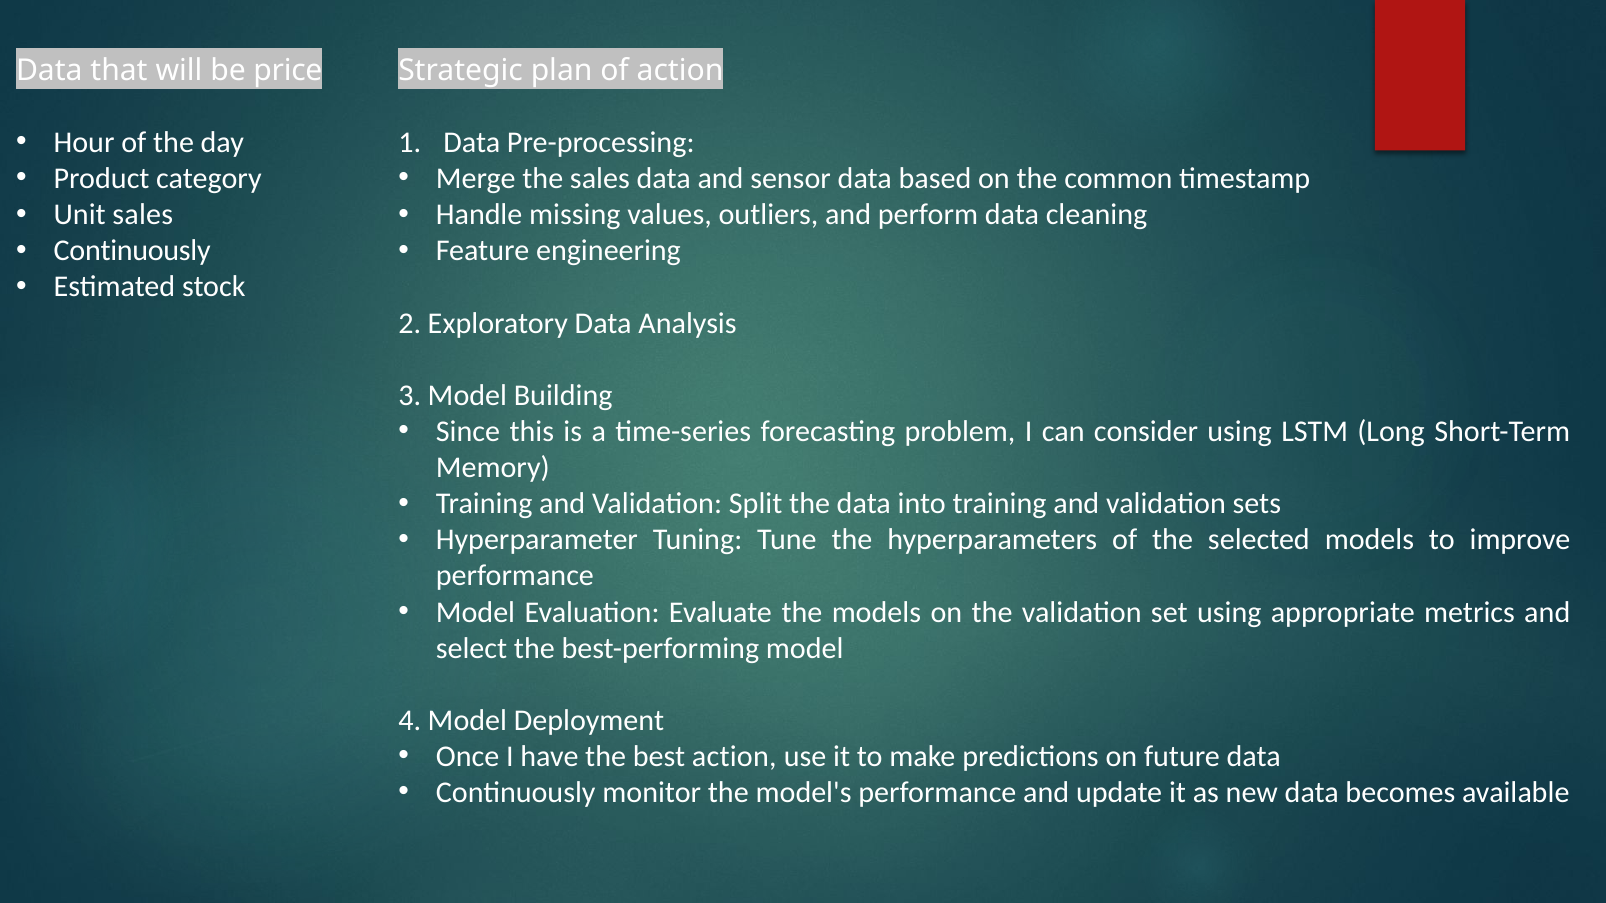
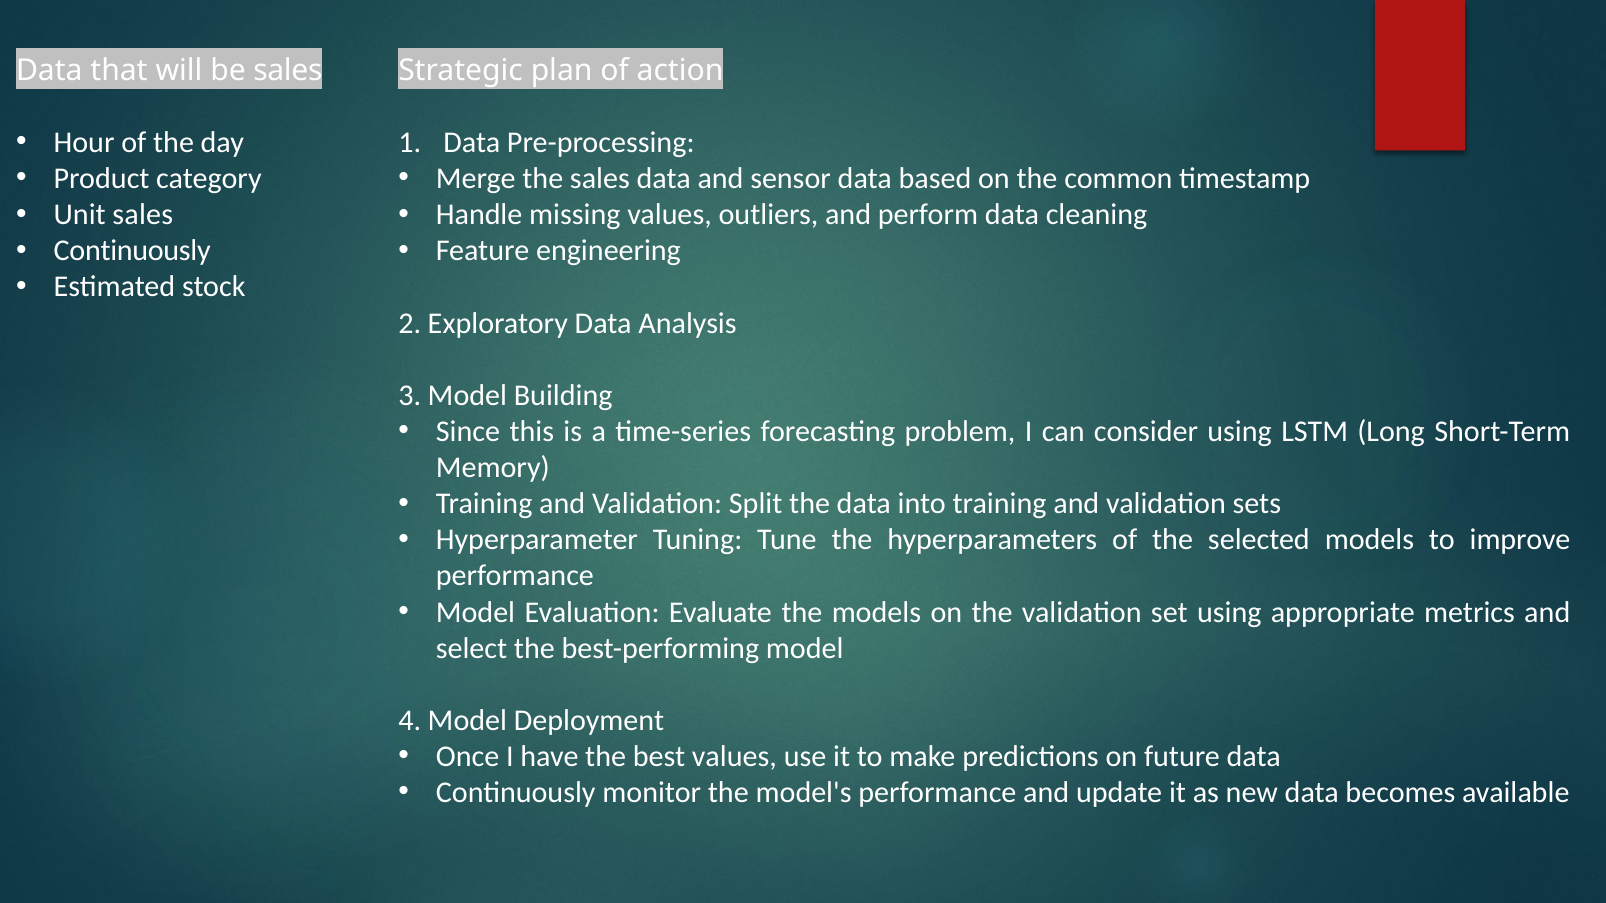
be price: price -> sales (288, 70)
best action: action -> values (734, 757)
